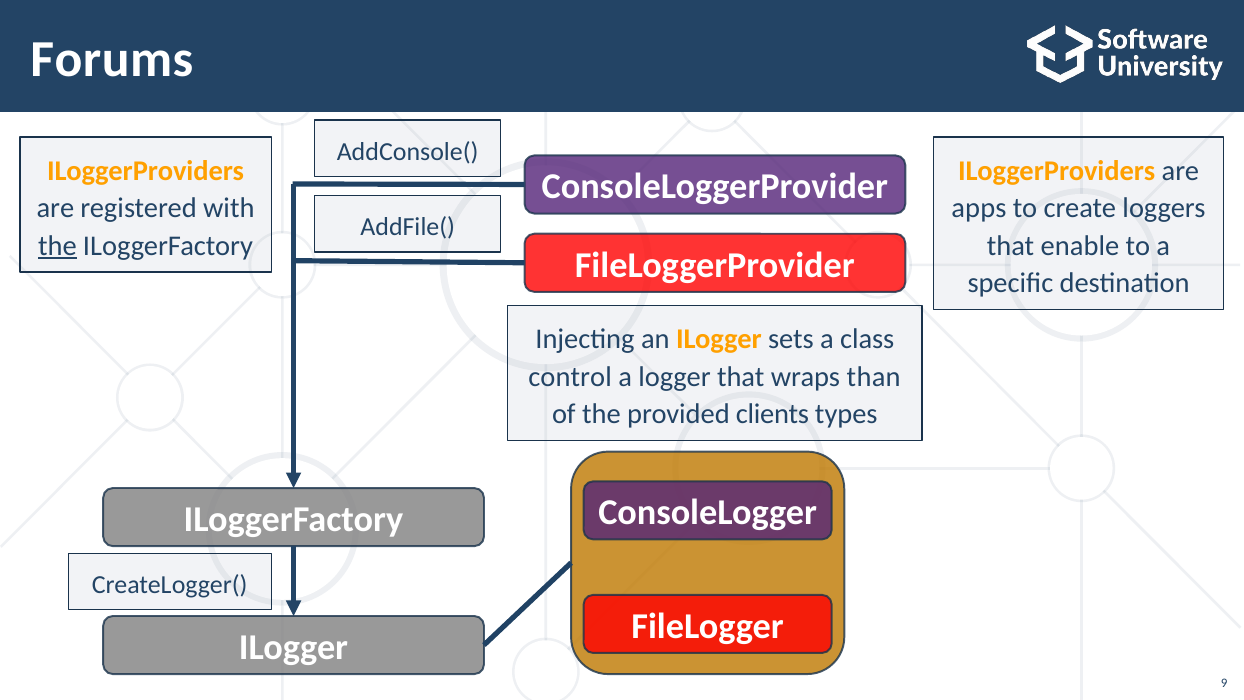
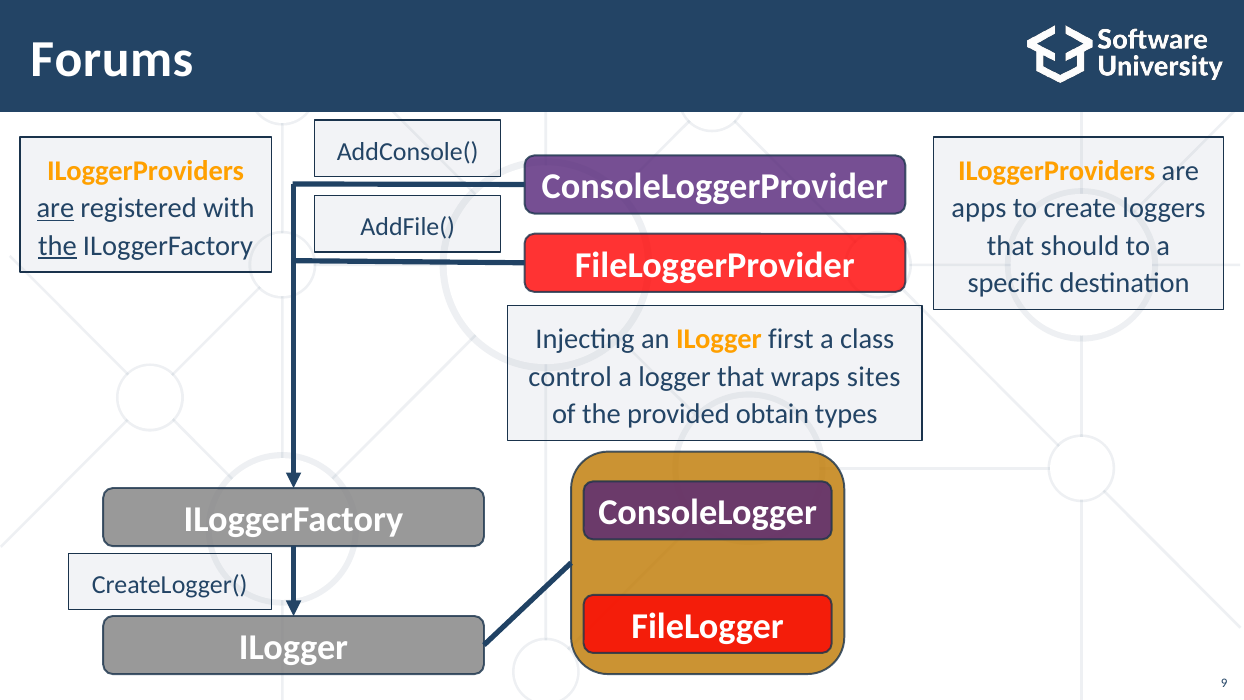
are underline: none -> present (55, 208)
enable: enable -> should (1080, 246)
sets: sets -> first (791, 339)
than: than -> sites (874, 377)
clients: clients -> obtain (773, 414)
